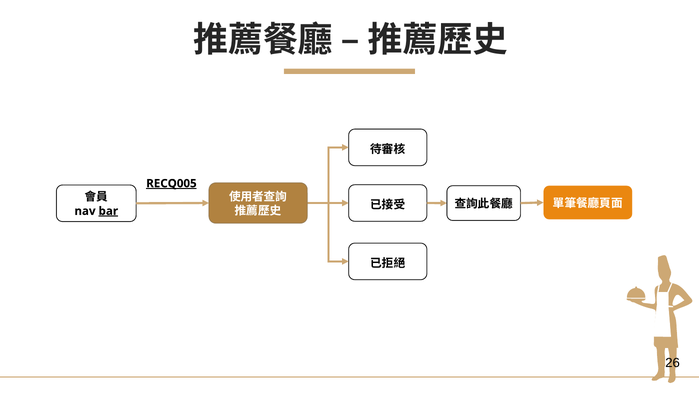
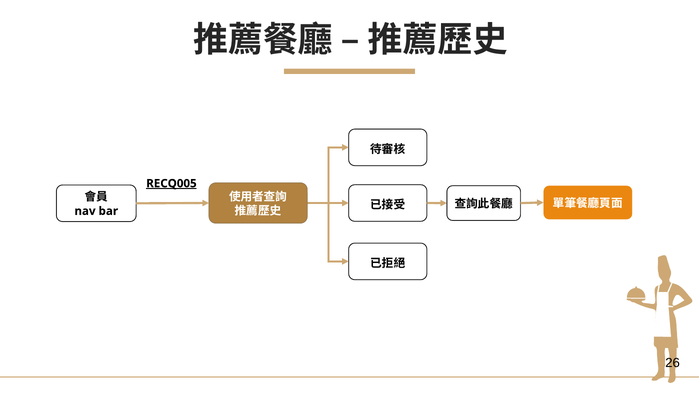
bar underline: present -> none (108, 211)
